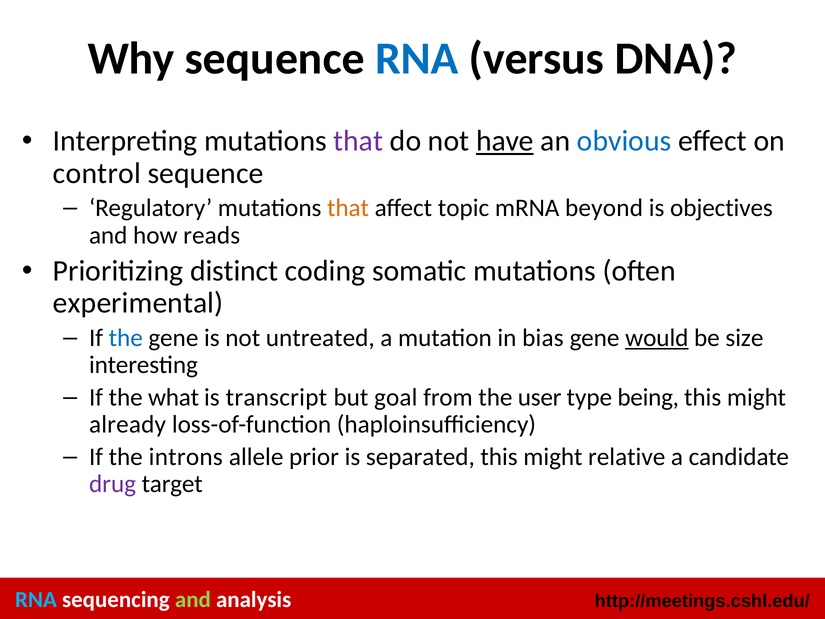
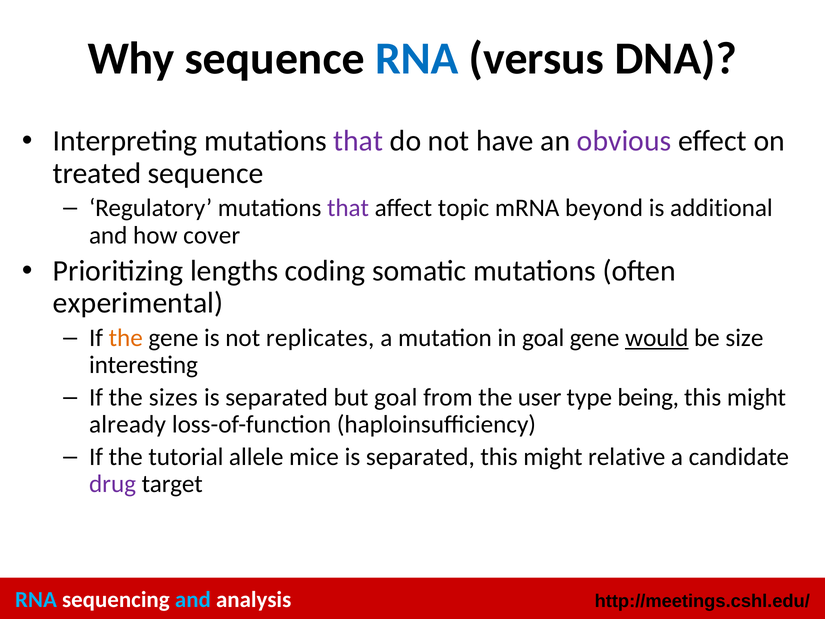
have underline: present -> none (505, 141)
obvious colour: blue -> purple (624, 141)
control: control -> treated (97, 173)
that colour: orange -> purple (348, 208)
objectives: objectives -> additional (721, 208)
reads: reads -> cover (212, 235)
distinct: distinct -> lengths (234, 271)
the colour: blue -> orange (126, 338)
untreated: untreated -> replicates (320, 338)
in bias: bias -> goal (543, 338)
what: what -> sizes (173, 397)
transcript: transcript -> separated (277, 397)
introns: introns -> tutorial (186, 457)
prior: prior -> mice (314, 457)
and colour: light green -> light blue (193, 599)
